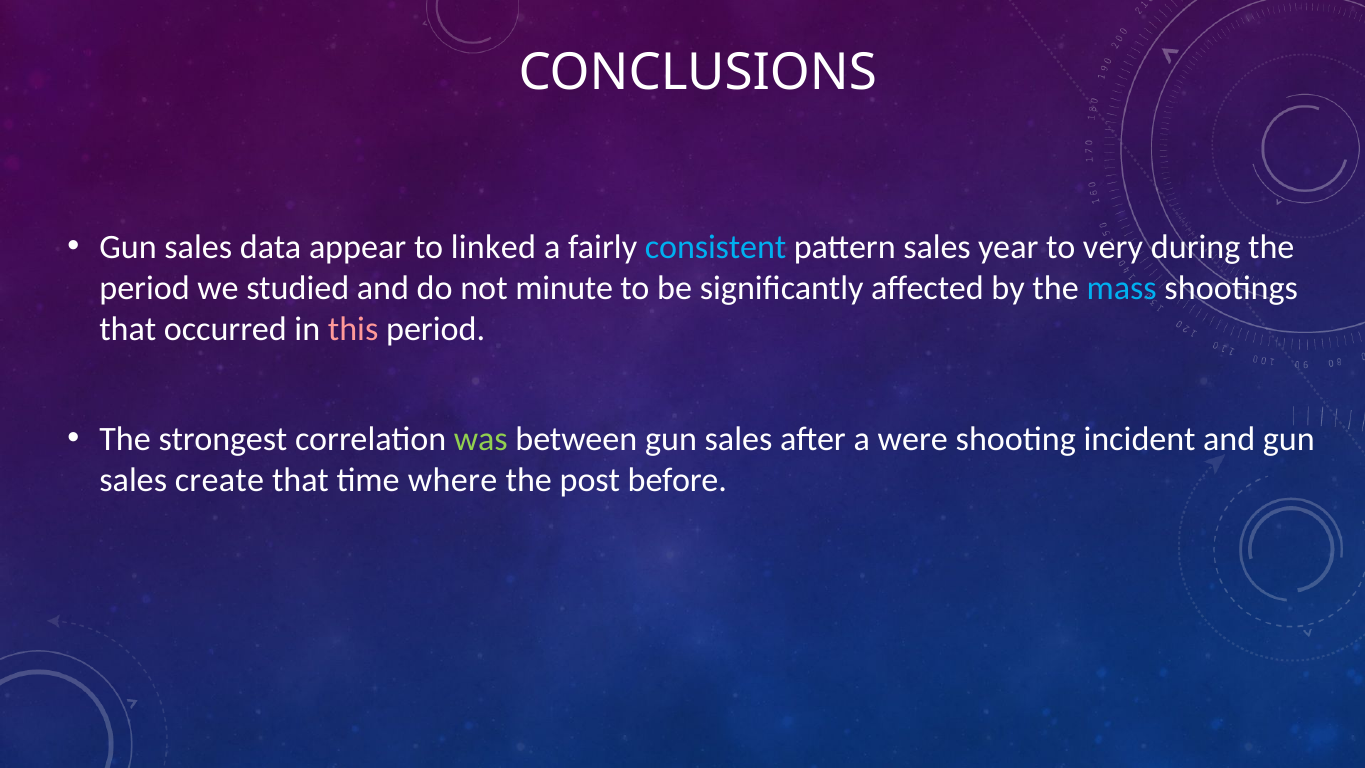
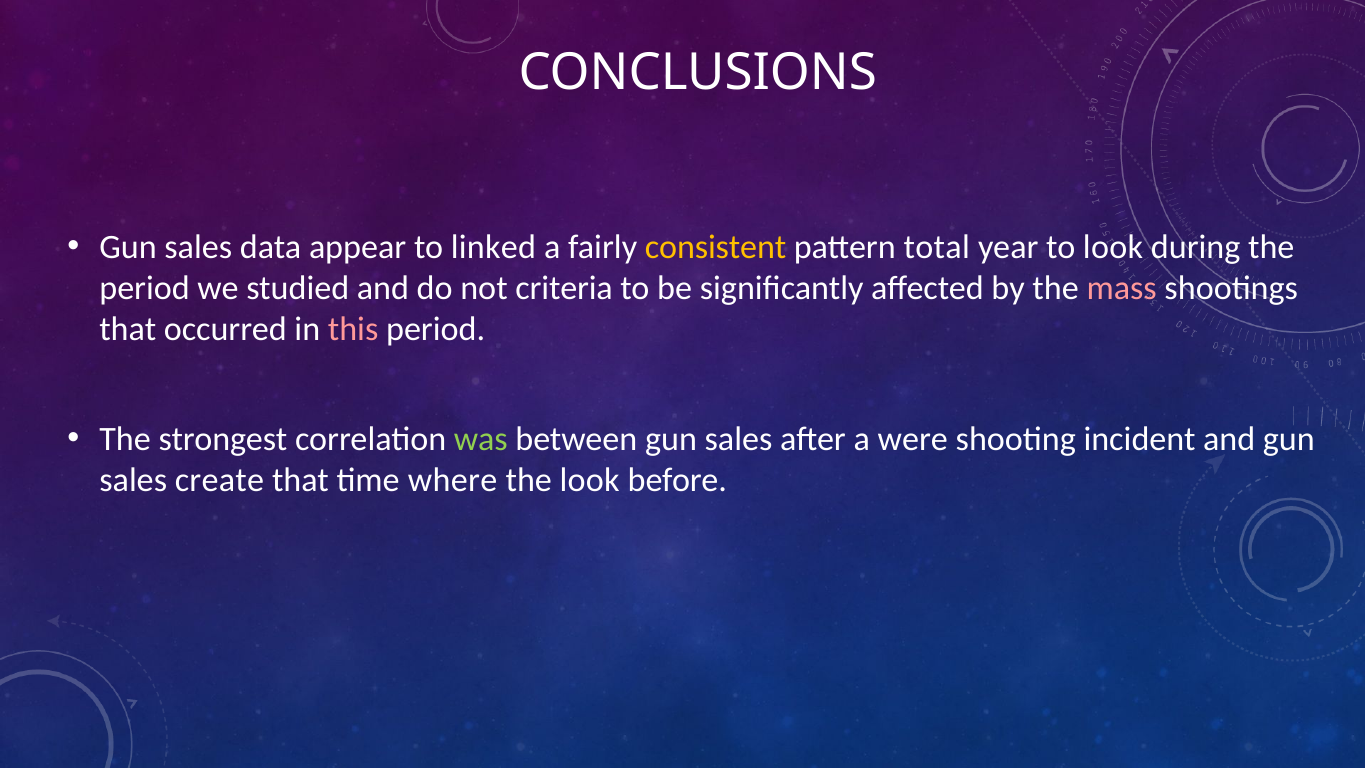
consistent colour: light blue -> yellow (716, 247)
pattern sales: sales -> total (937, 247)
to very: very -> look (1113, 247)
minute: minute -> criteria (564, 288)
mass colour: light blue -> pink (1122, 288)
the post: post -> look (590, 480)
